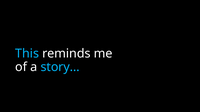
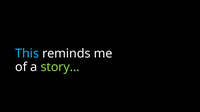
story… colour: light blue -> light green (60, 67)
